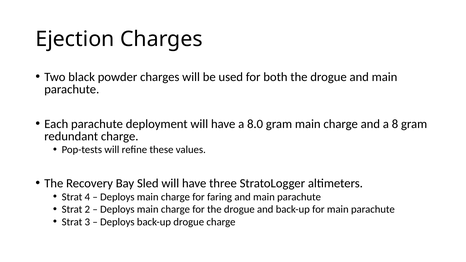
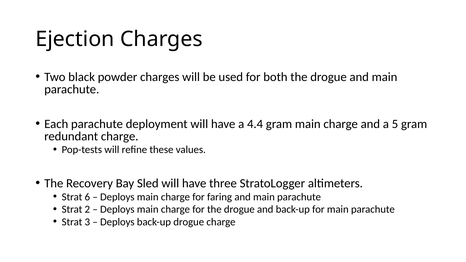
8.0: 8.0 -> 4.4 (255, 124)
8: 8 -> 5 (395, 124)
4: 4 -> 6 (87, 197)
